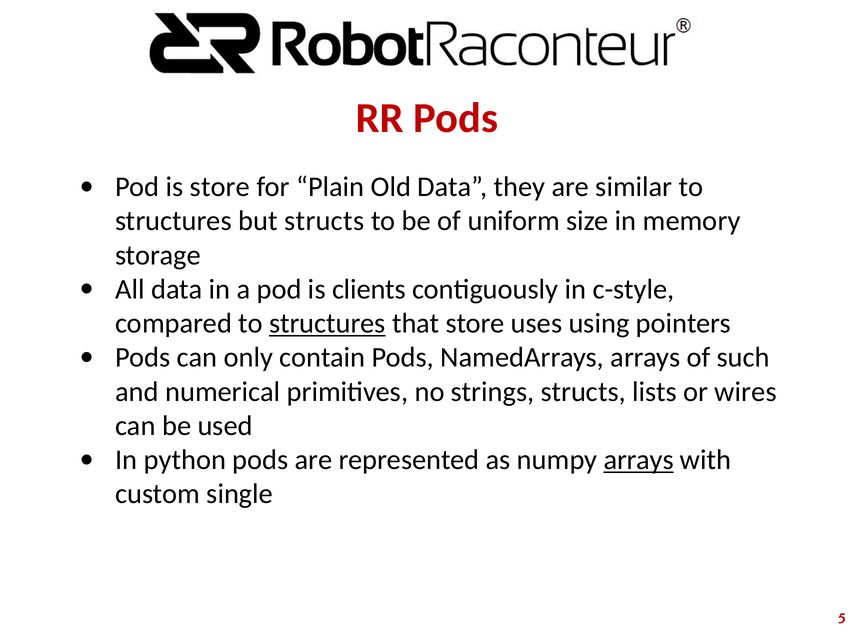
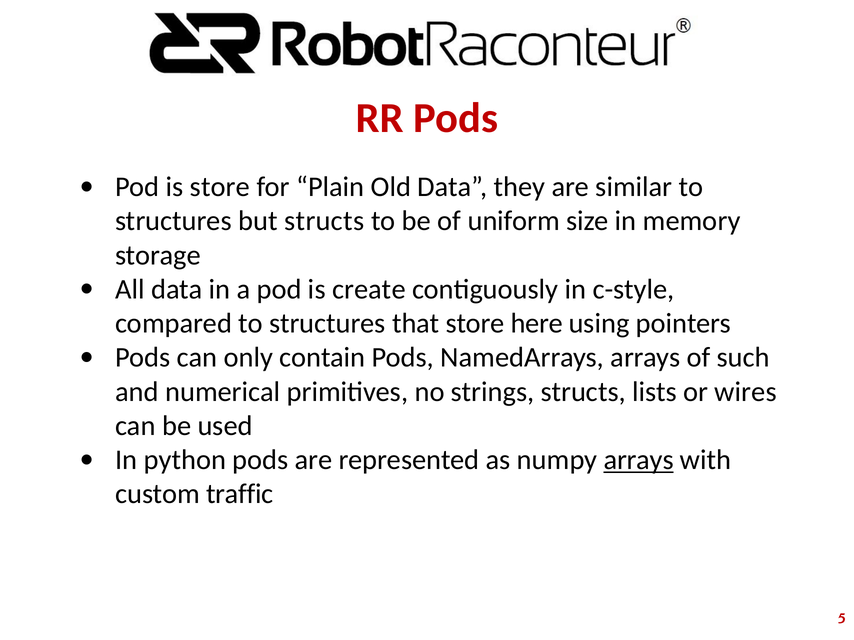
clients: clients -> create (369, 290)
structures underline: present -> none (327, 324)
uses: uses -> here (537, 324)
single: single -> traffic (240, 494)
